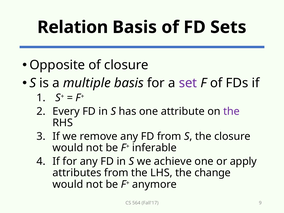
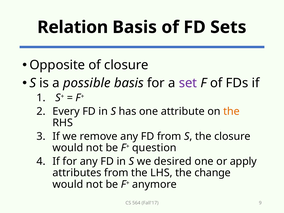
multiple: multiple -> possible (87, 83)
the colour: purple -> orange (231, 111)
inferable: inferable -> question (154, 148)
achieve: achieve -> desired (173, 161)
